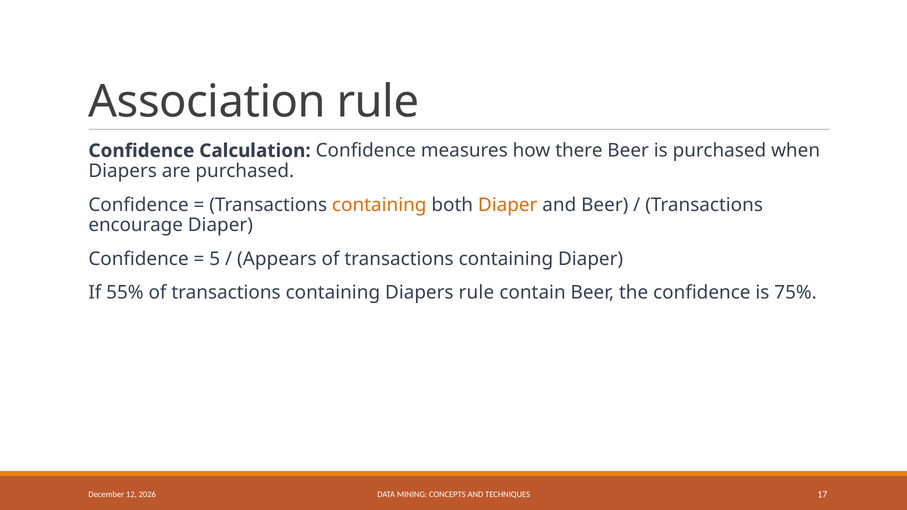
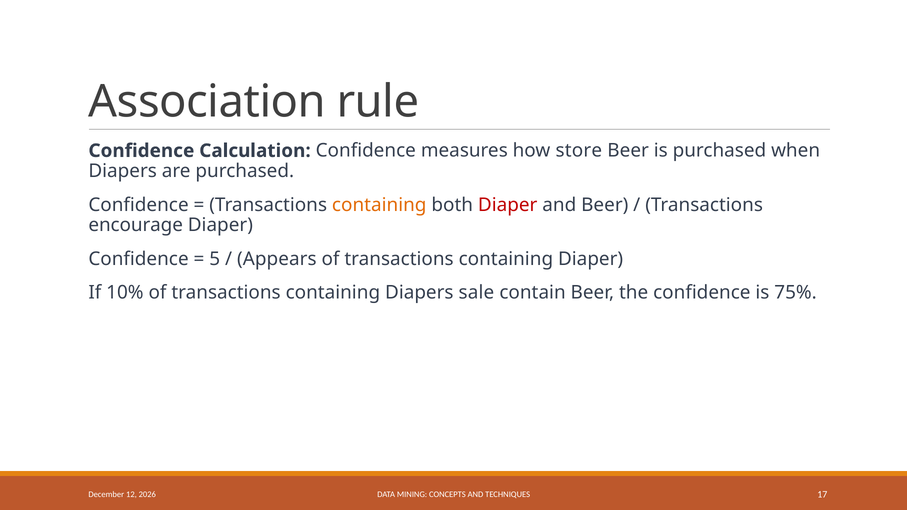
there: there -> store (579, 151)
Diaper colour: orange -> red (508, 205)
55%: 55% -> 10% (125, 293)
Diapers rule: rule -> sale (476, 293)
